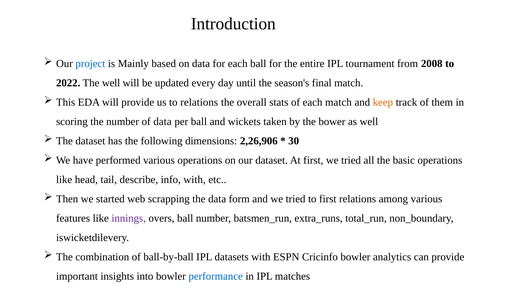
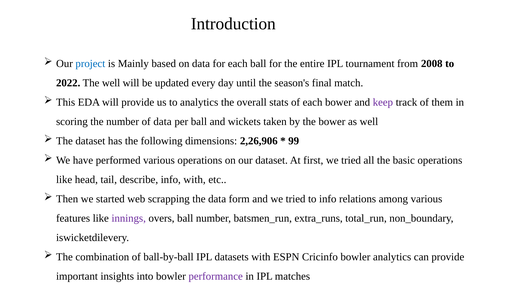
to relations: relations -> analytics (199, 102)
each match: match -> bower (338, 102)
keep colour: orange -> purple (383, 102)
30: 30 -> 99 (294, 141)
to first: first -> info (328, 199)
performance colour: blue -> purple (216, 276)
